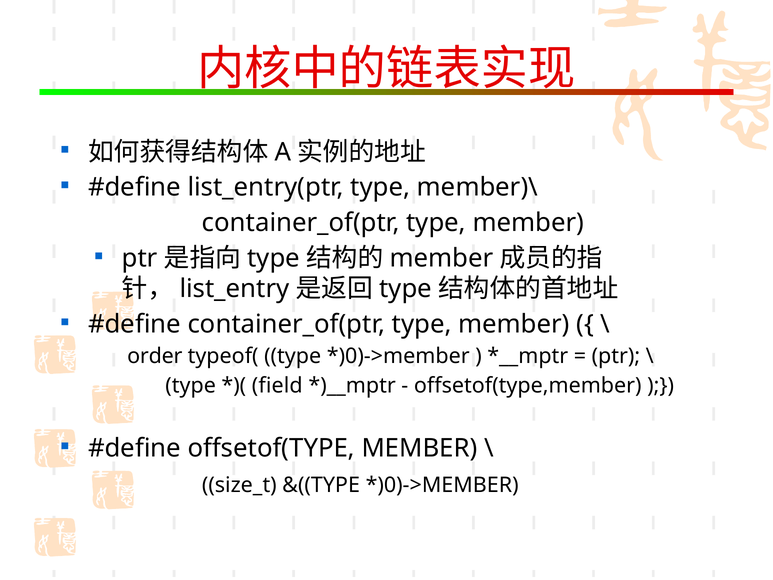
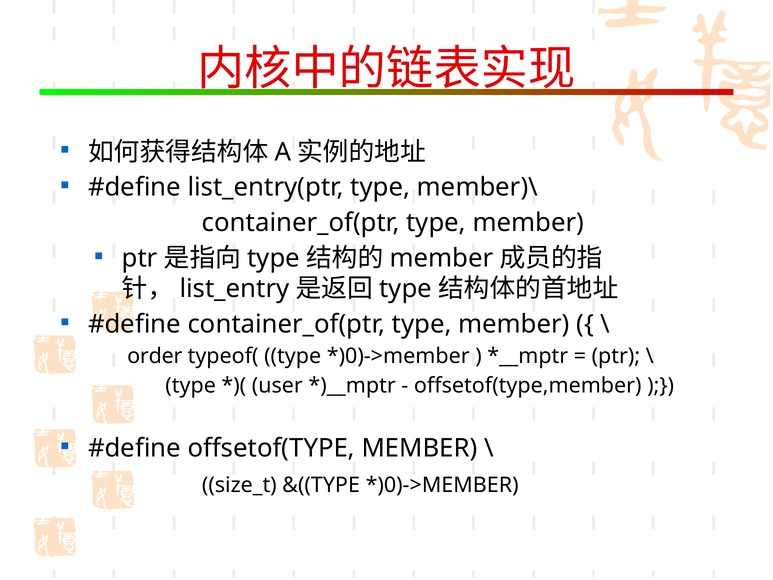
field: field -> user (277, 386)
